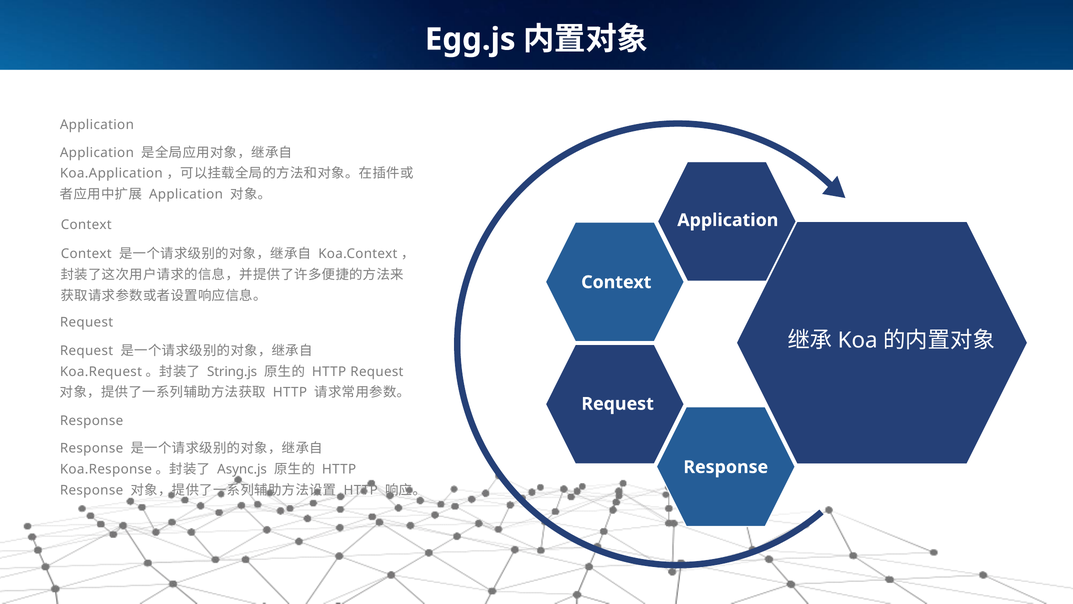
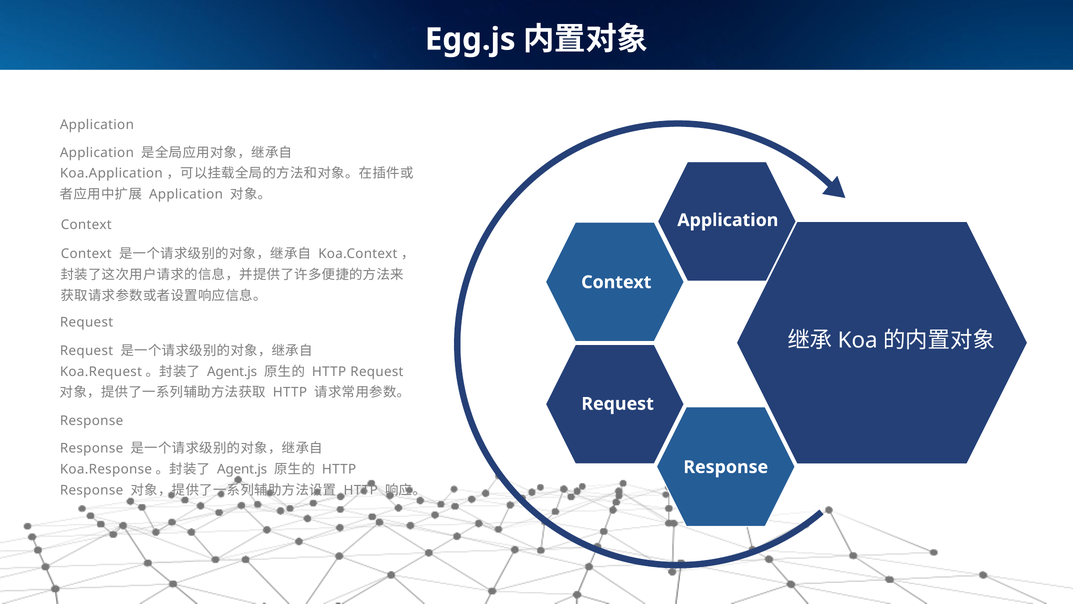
String.js: String.js -> Agent.js (232, 371)
Async.js: Async.js -> Agent.js (242, 469)
